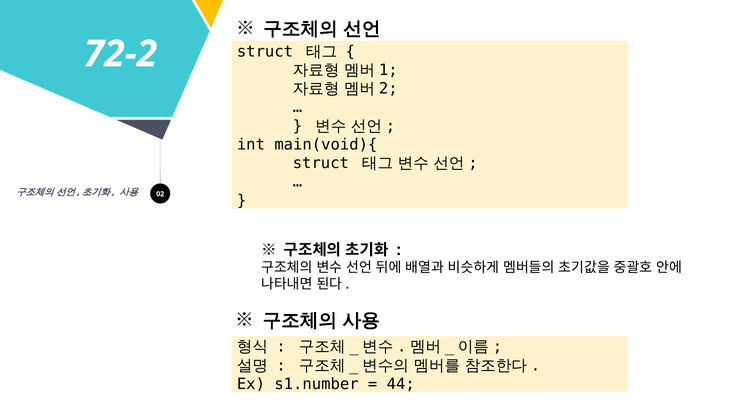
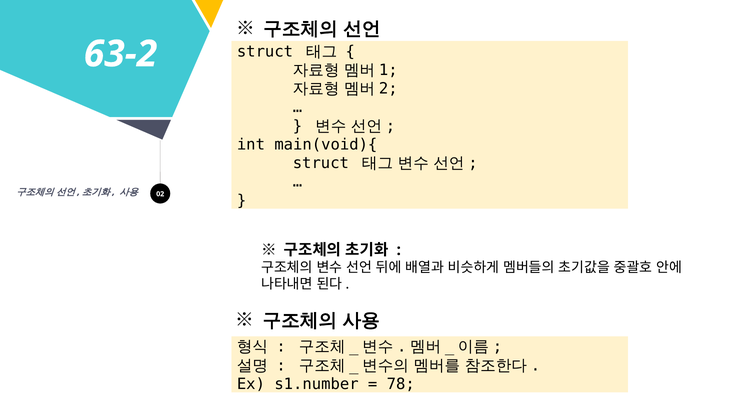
72-2: 72-2 -> 63-2 (121, 54)
44: 44 -> 78 (401, 384)
